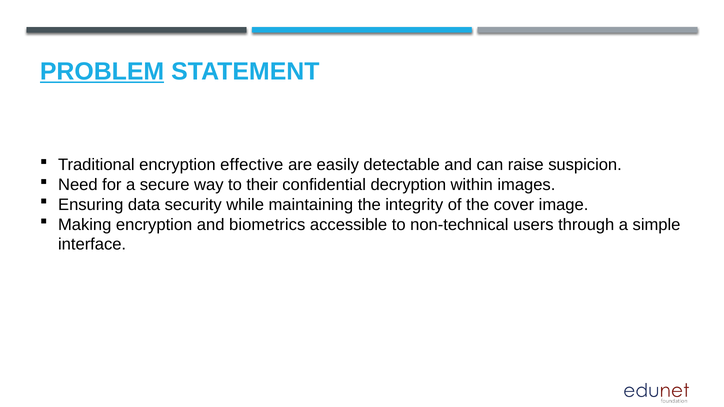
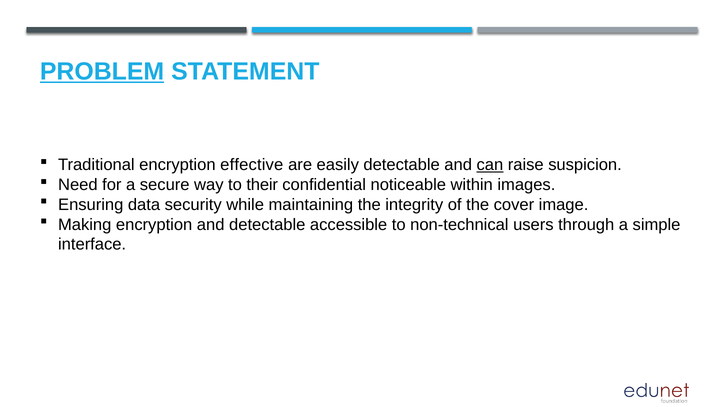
can underline: none -> present (490, 165)
decryption: decryption -> noticeable (408, 185)
and biometrics: biometrics -> detectable (267, 225)
